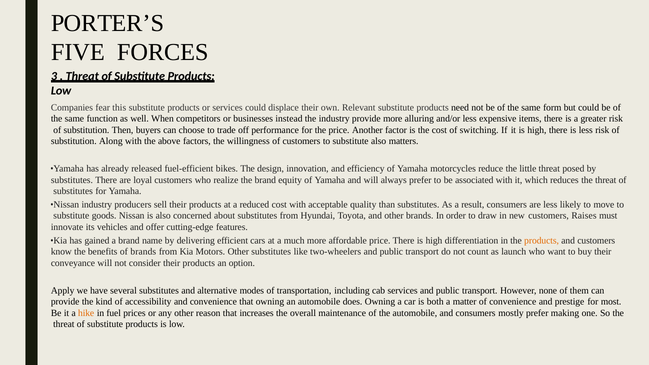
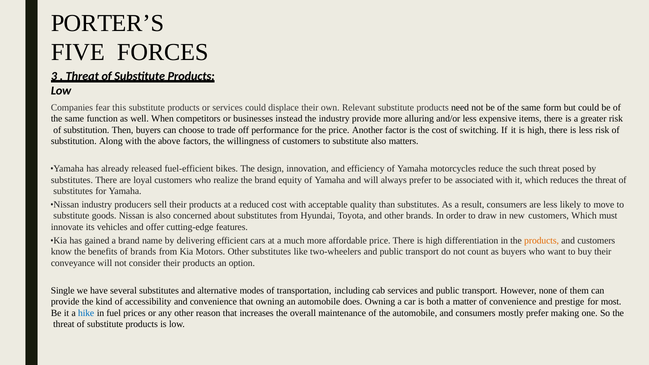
little: little -> such (528, 169)
customers Raises: Raises -> Which (584, 216)
as launch: launch -> buyers (514, 252)
Apply: Apply -> Single (63, 291)
hike colour: orange -> blue (86, 313)
